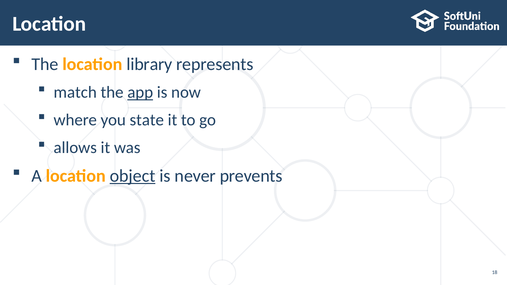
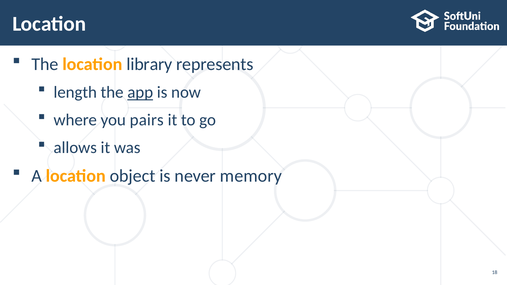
match: match -> length (75, 93)
state: state -> pairs (147, 120)
object underline: present -> none (133, 176)
prevents: prevents -> memory (251, 176)
